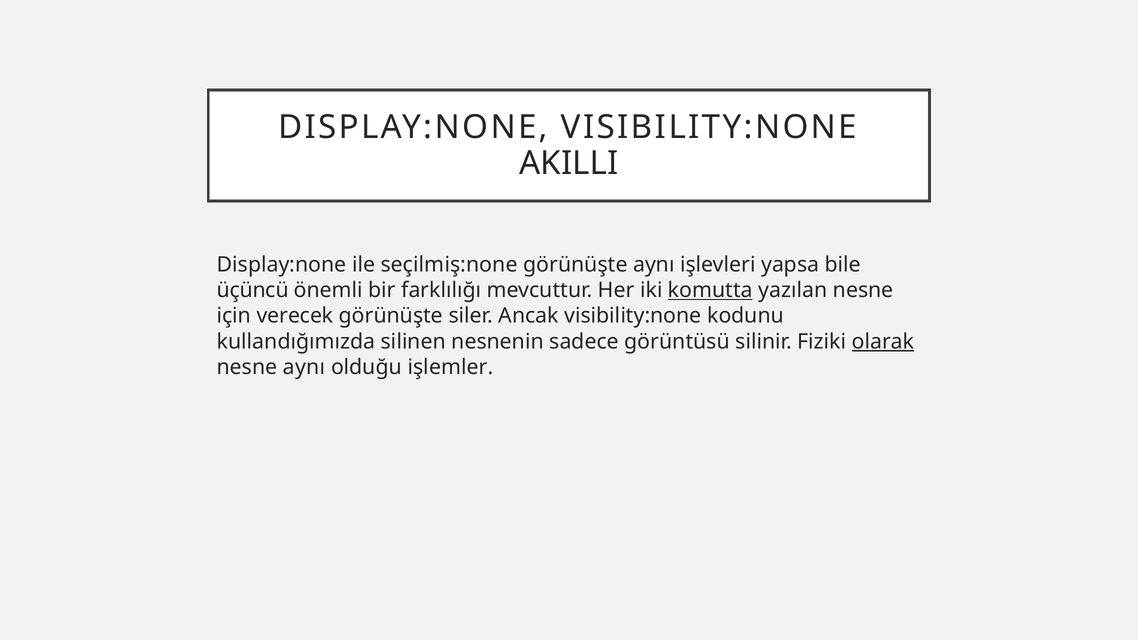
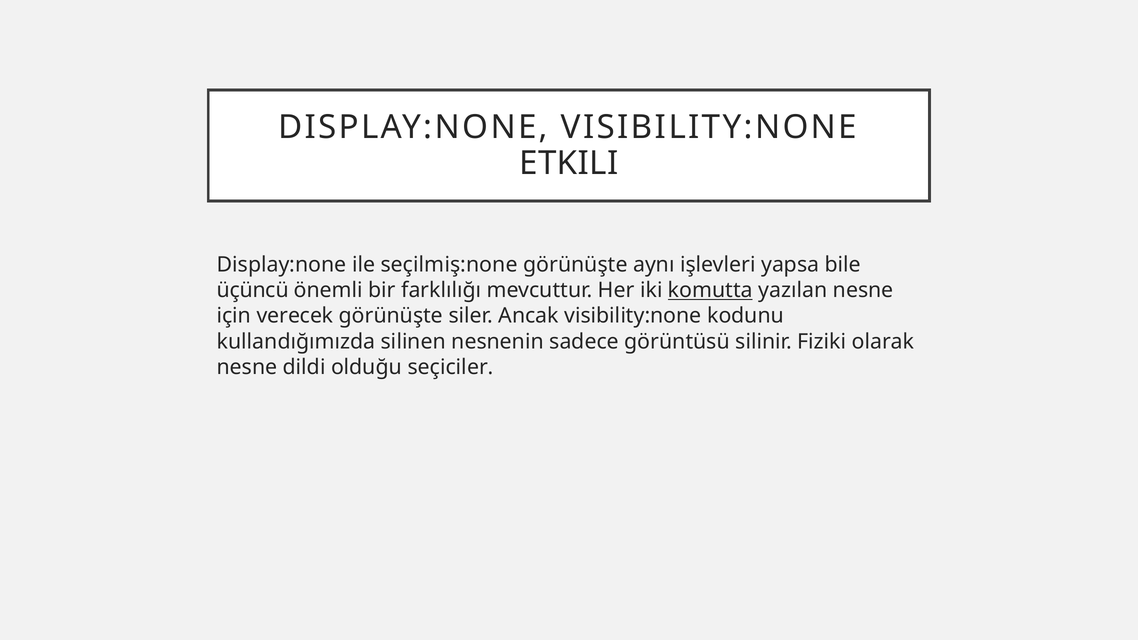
AKILLI: AKILLI -> ETKILI (569, 163)
olarak underline: present -> none (883, 342)
nesne aynı: aynı -> dildi (304, 367)
işlemler: işlemler -> seçiciler (451, 367)
